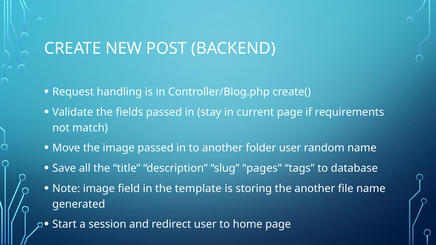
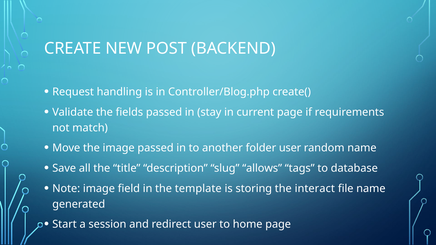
pages: pages -> allows (262, 168)
the another: another -> interact (315, 189)
